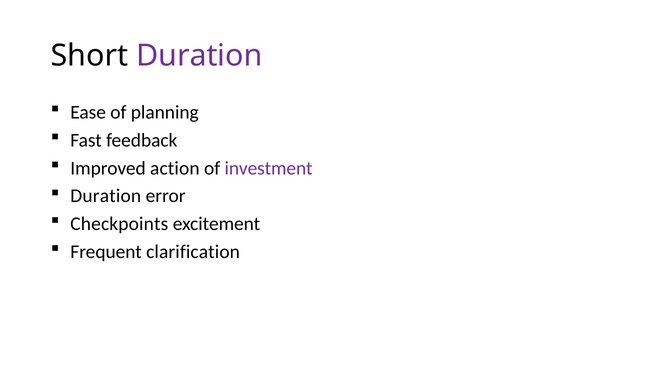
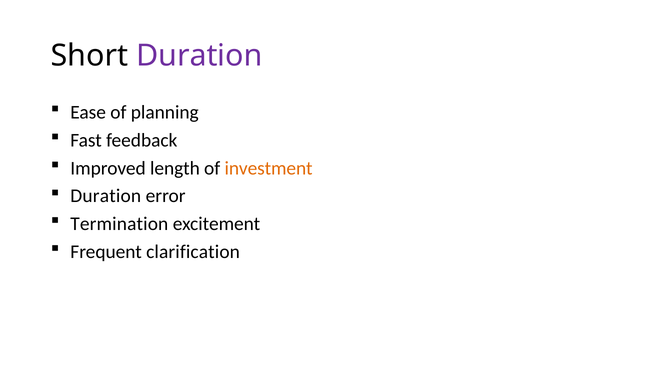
action: action -> length (175, 168)
investment colour: purple -> orange (269, 168)
Checkpoints: Checkpoints -> Termination (119, 224)
